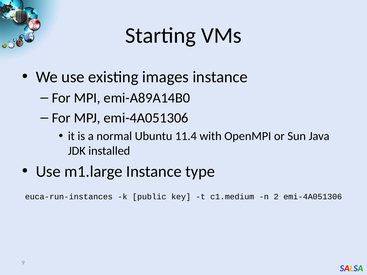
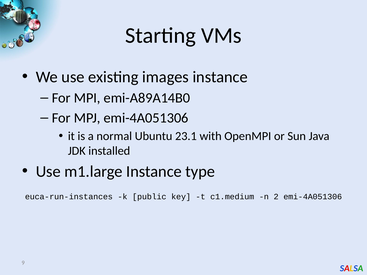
11.4: 11.4 -> 23.1 (186, 136)
